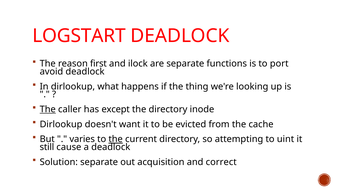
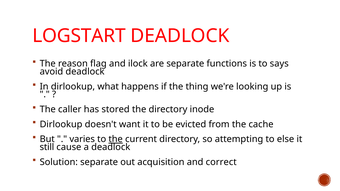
first: first -> flag (98, 64)
port: port -> says (279, 64)
The underline: present -> none (48, 110)
except: except -> stored (116, 110)
uint: uint -> else (286, 139)
